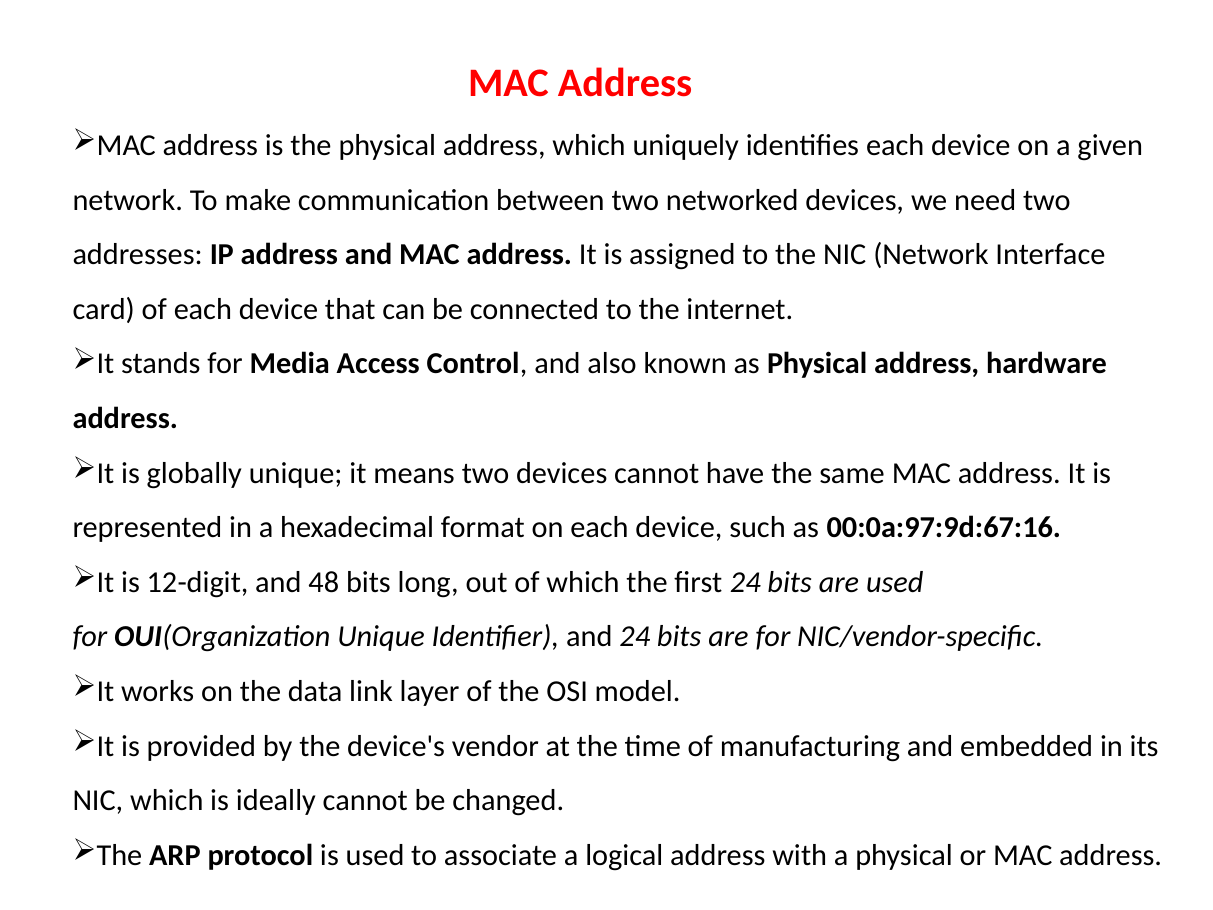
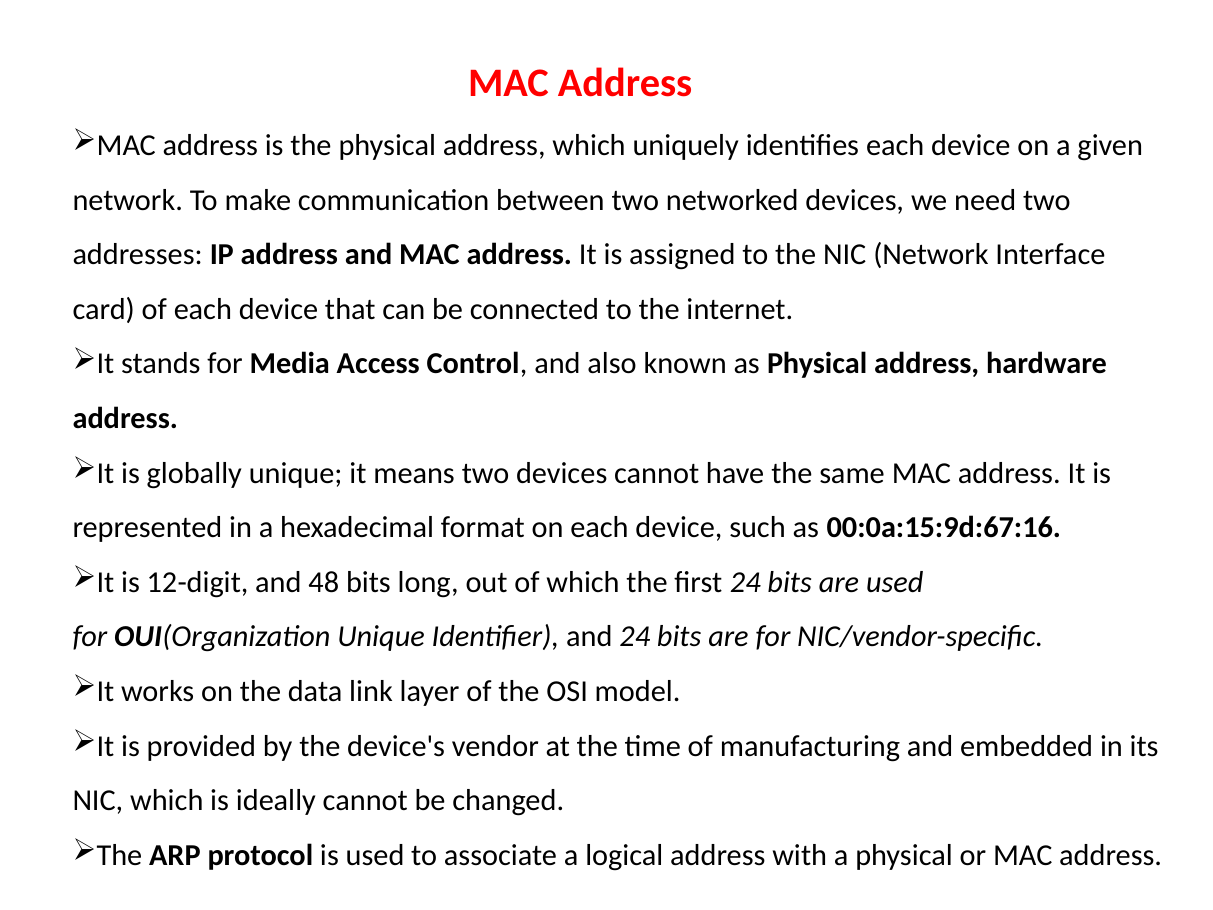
00:0a:97:9d:67:16: 00:0a:97:9d:67:16 -> 00:0a:15:9d:67:16 (944, 528)
